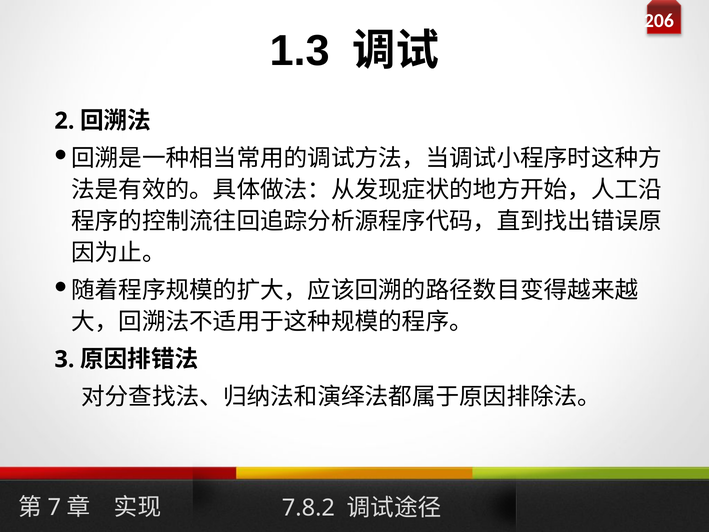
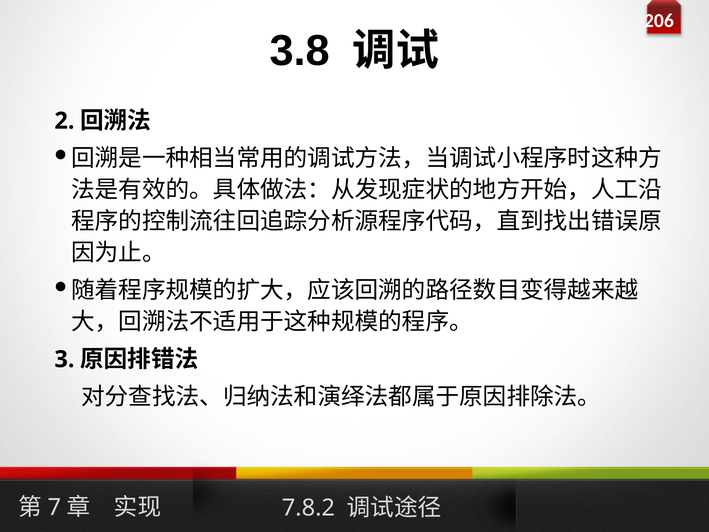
1.3: 1.3 -> 3.8 (300, 51)
